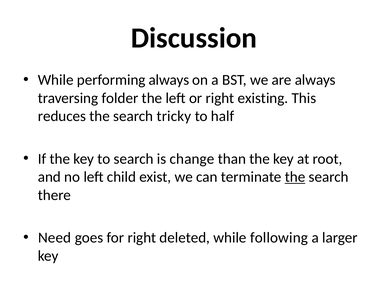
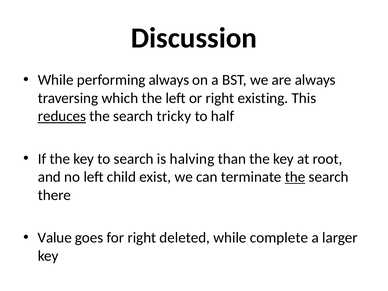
folder: folder -> which (120, 98)
reduces underline: none -> present (62, 116)
change: change -> halving (192, 159)
Need: Need -> Value (55, 238)
following: following -> complete (279, 238)
